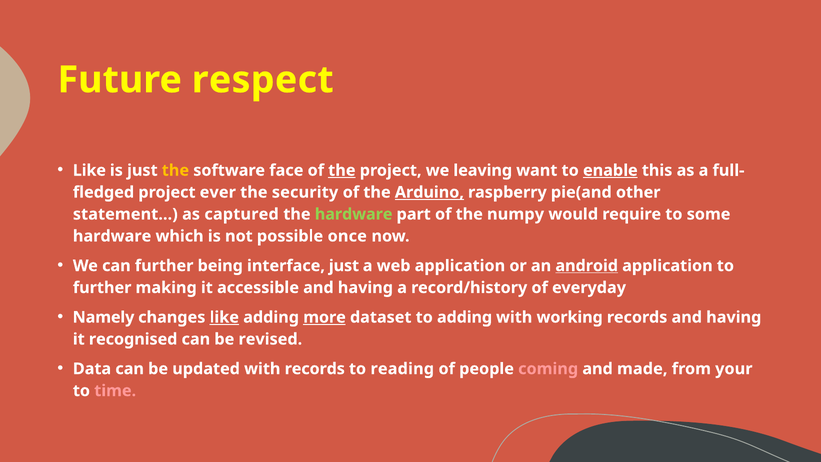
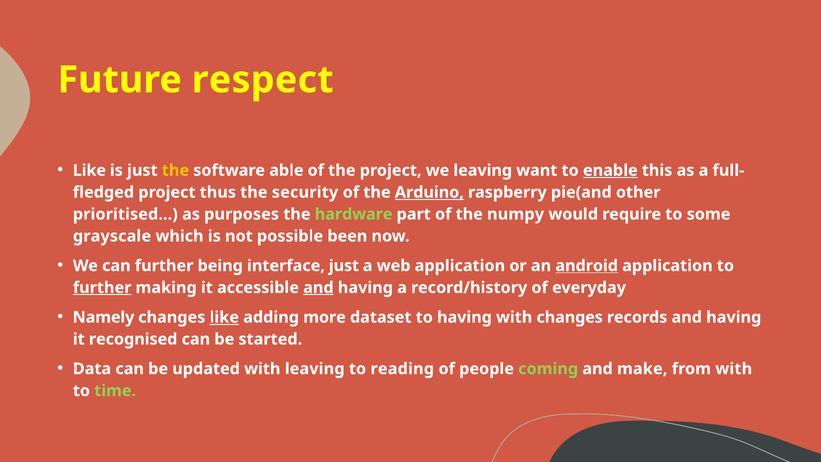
face: face -> able (286, 170)
the underline: present -> none (342, 170)
ever: ever -> thus (218, 192)
statement…: statement… -> prioritised… (125, 214)
captured: captured -> purposes (242, 214)
hardware: hardware -> grayscale (112, 236)
once: once -> been (347, 236)
further underline: none -> present (102, 288)
and underline: none -> present (318, 288)
more underline: present -> none (325, 317)
to adding: adding -> having (464, 317)
with working: working -> changes (570, 317)
revised: revised -> started (270, 339)
with records: records -> leaving (315, 369)
coming colour: pink -> light green (548, 369)
made: made -> make (642, 369)
from your: your -> with (734, 369)
time colour: pink -> light green (115, 391)
